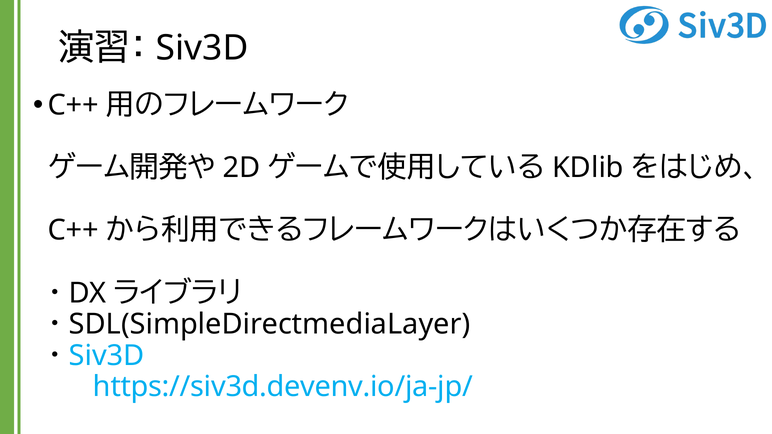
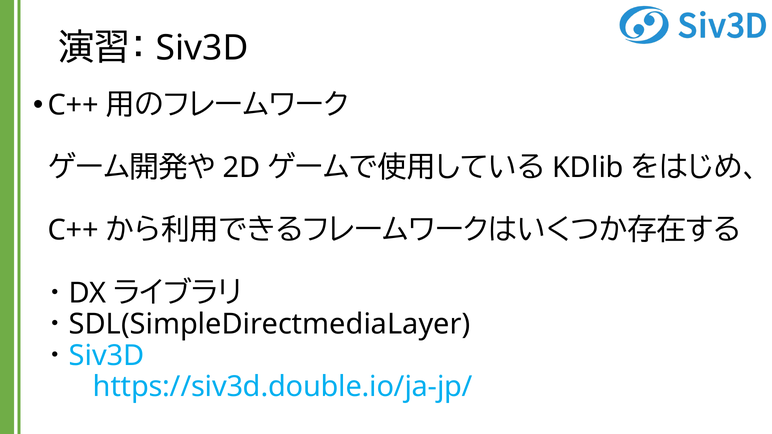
https://siv3d.devenv.io/ja-jp/: https://siv3d.devenv.io/ja-jp/ -> https://siv3d.double.io/ja-jp/ (283, 387)
